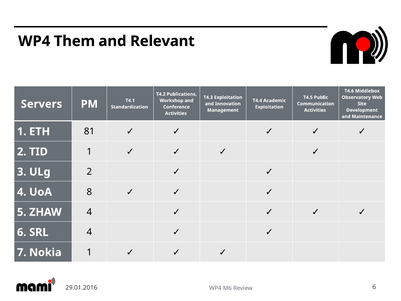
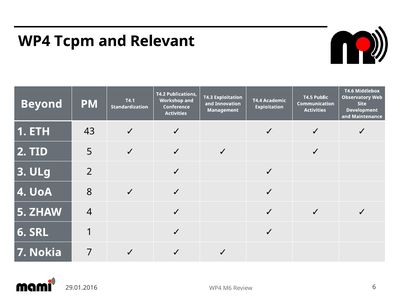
Them: Them -> Tcpm (74, 41)
Servers: Servers -> Beyond (42, 104)
81: 81 -> 43 (89, 131)
TID 1: 1 -> 5 (89, 152)
SRL 4: 4 -> 1 (89, 232)
Nokia 1: 1 -> 7 (89, 252)
